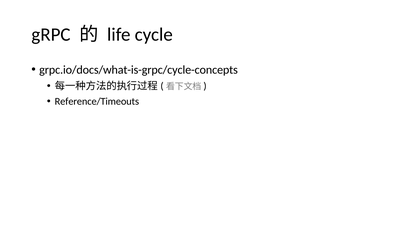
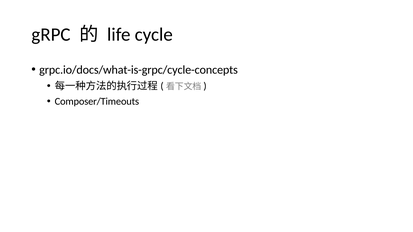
Reference/Timeouts: Reference/Timeouts -> Composer/Timeouts (97, 102)
